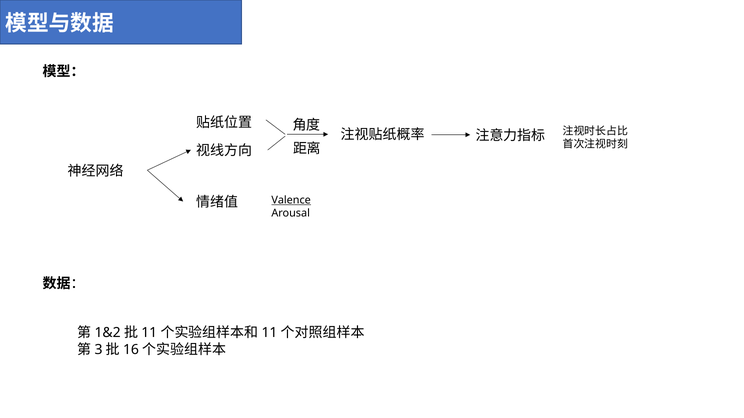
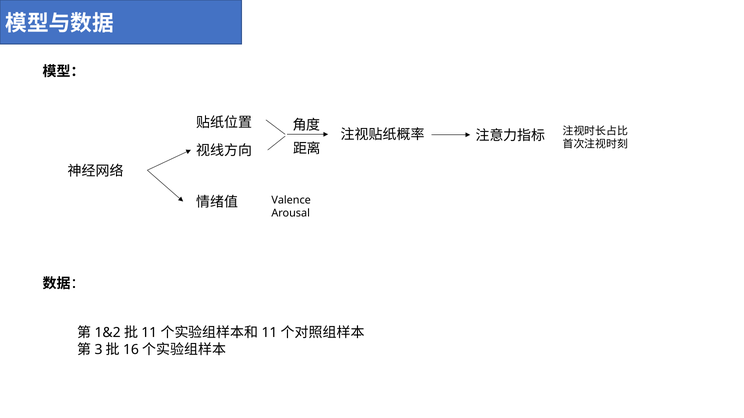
Valence underline: present -> none (291, 200)
